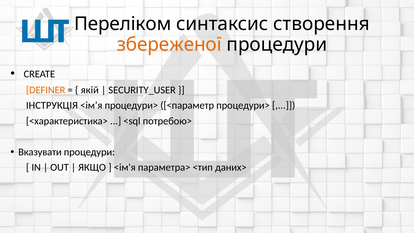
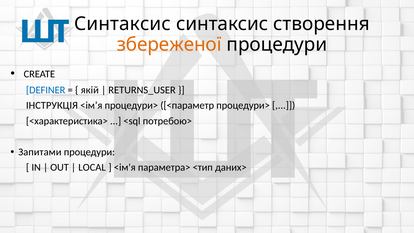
Переліком: Переліком -> Синтаксис (123, 24)
DEFINER colour: orange -> blue (46, 90)
SECURITY_USER: SECURITY_USER -> RETURNS_USER (142, 90)
Вказувати: Вказувати -> Запитами (40, 152)
ЯКЩО: ЯКЩО -> LOCAL (92, 167)
